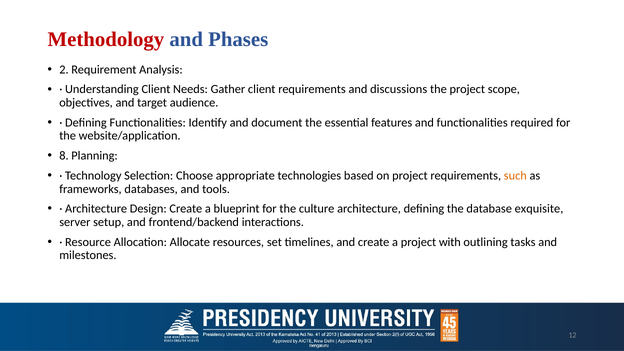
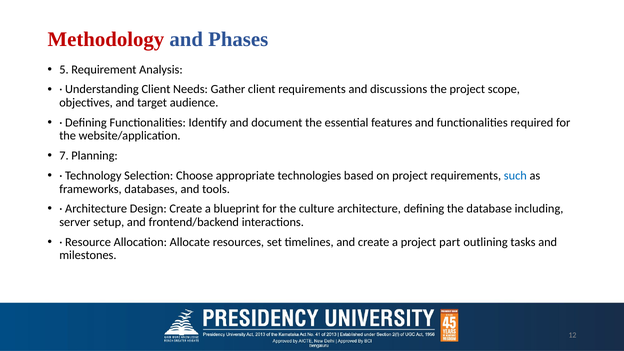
2: 2 -> 5 (64, 70)
8: 8 -> 7 (64, 156)
such colour: orange -> blue (515, 176)
exquisite: exquisite -> including (539, 209)
with: with -> part (450, 242)
